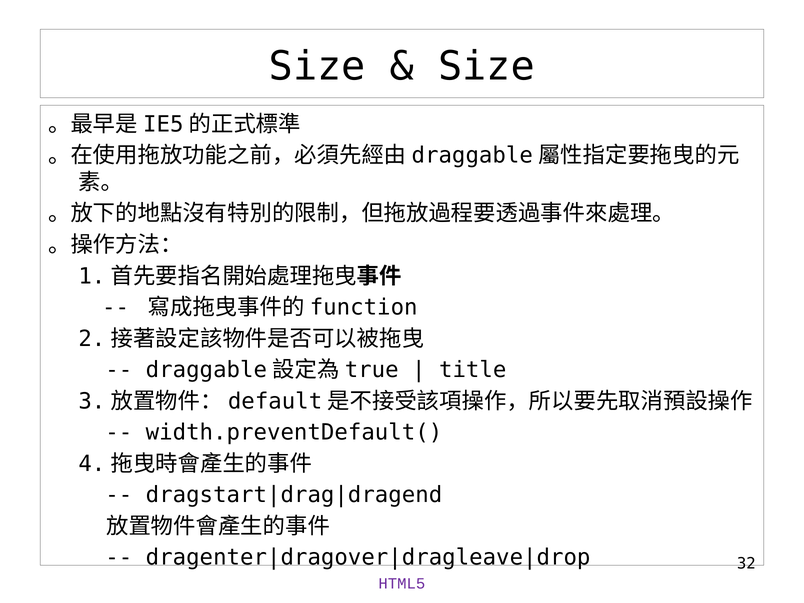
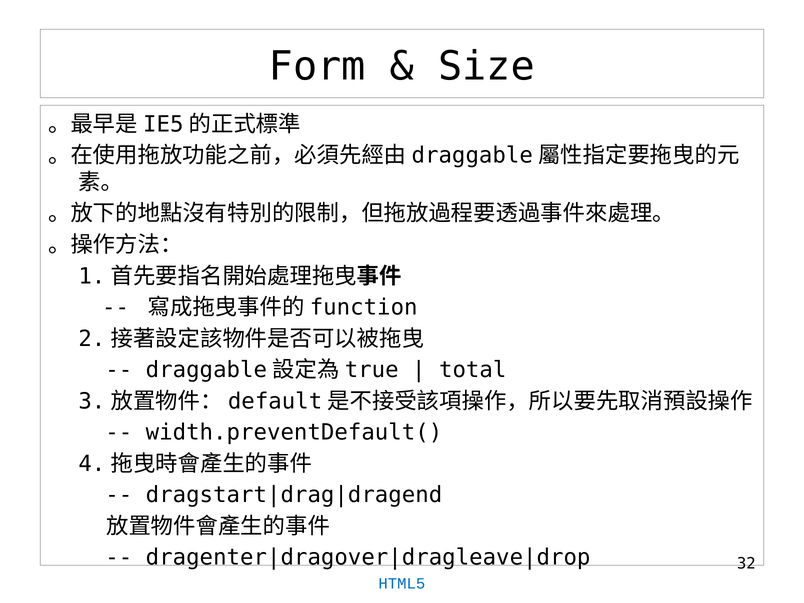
Size: Size -> Form (317, 66)
title: title -> total (473, 370)
HTML5 colour: purple -> blue (402, 584)
